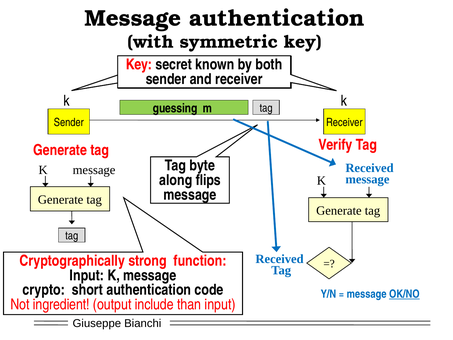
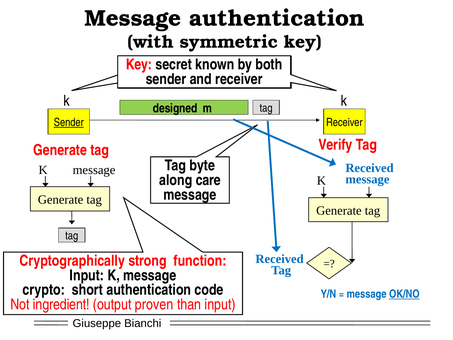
guessing: guessing -> designed (175, 108)
Sender underline: none -> present (69, 122)
flips: flips -> care (208, 180)
include: include -> proven (154, 304)
